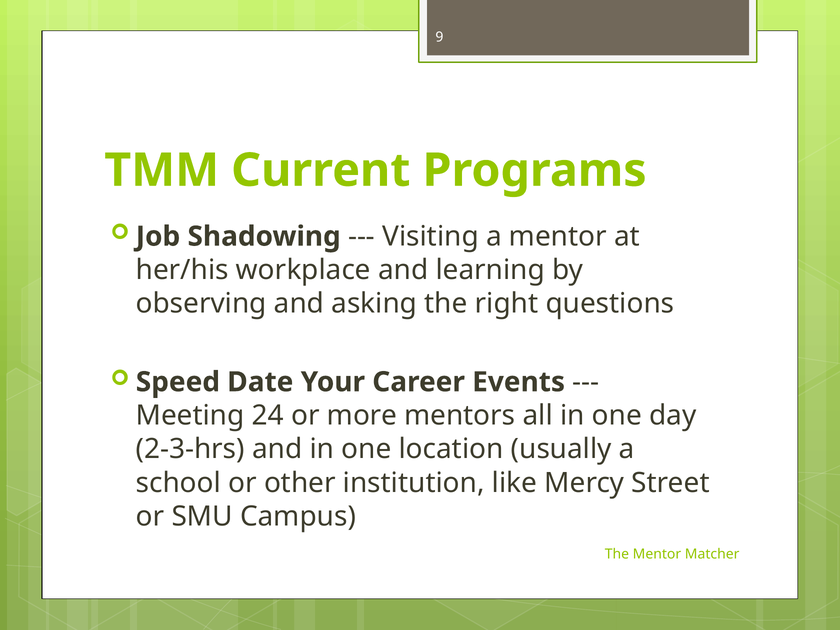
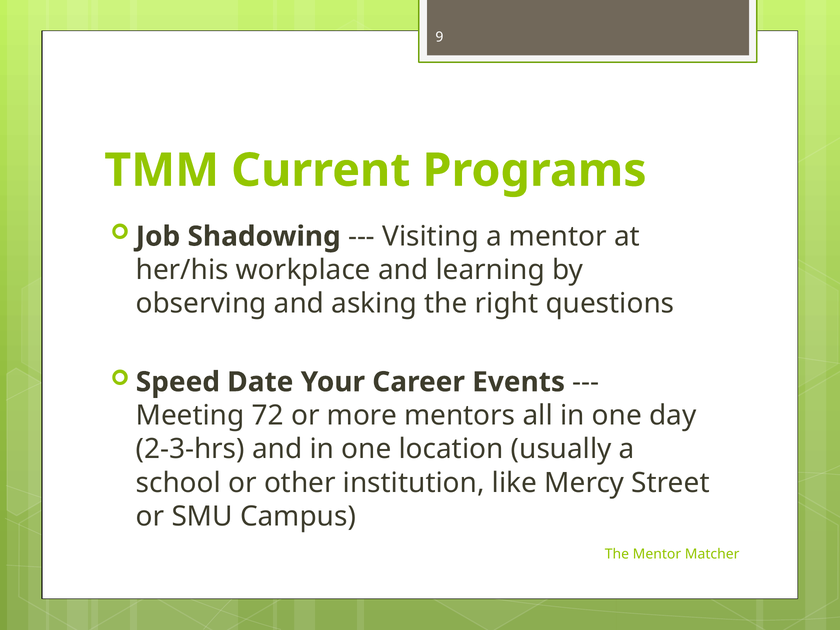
24: 24 -> 72 (268, 416)
